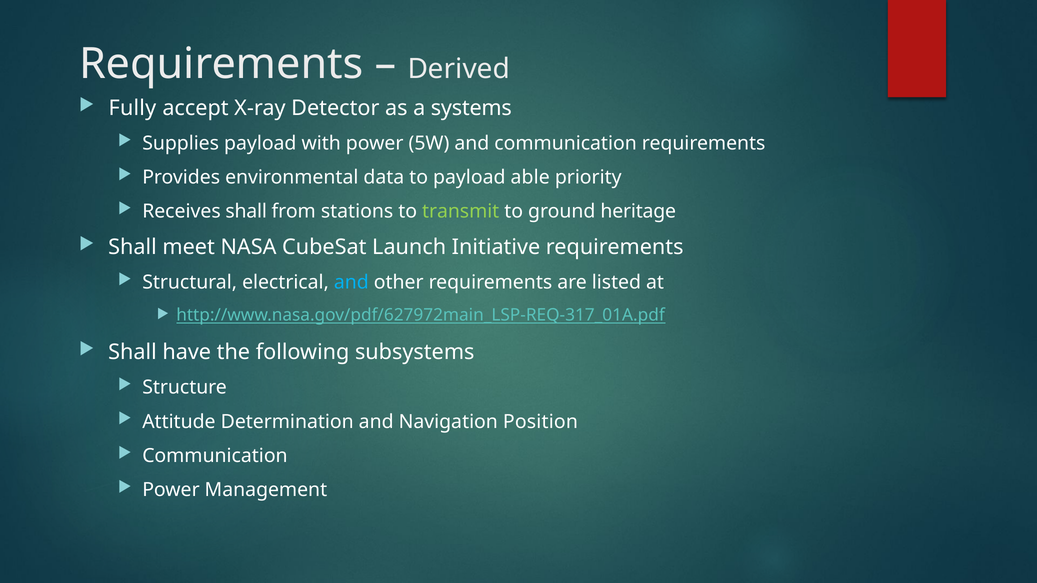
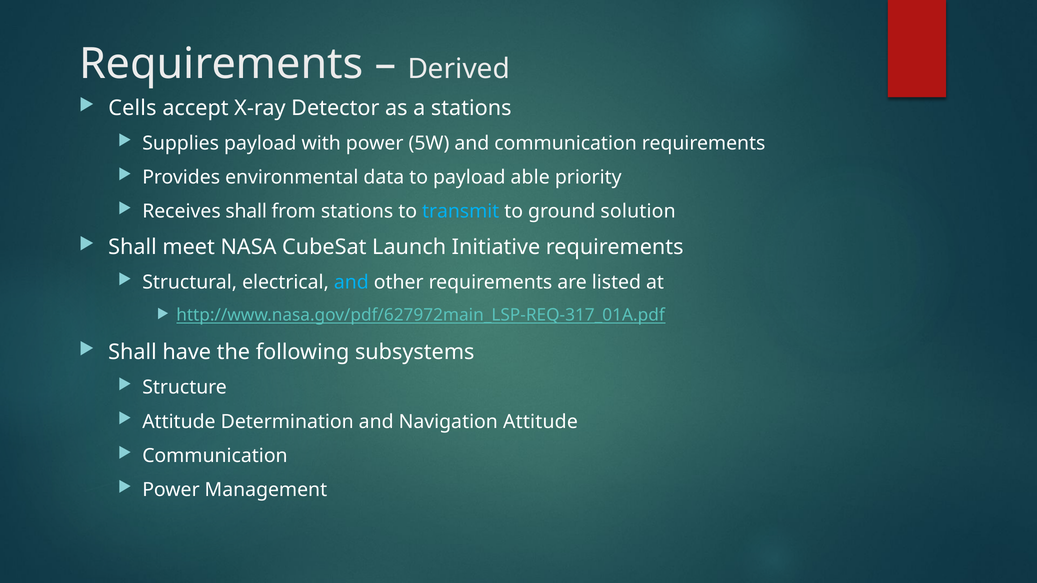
Fully: Fully -> Cells (132, 108)
a systems: systems -> stations (471, 108)
transmit colour: light green -> light blue (461, 212)
heritage: heritage -> solution (638, 212)
Navigation Position: Position -> Attitude (540, 422)
